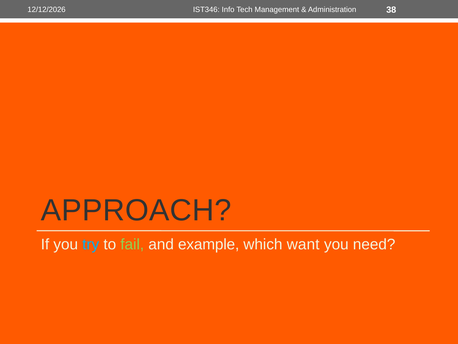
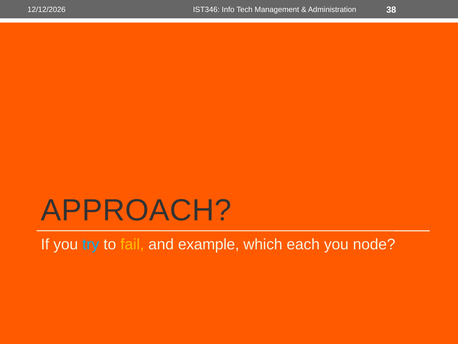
fail colour: light green -> yellow (132, 244)
want: want -> each (303, 244)
need: need -> node (374, 244)
